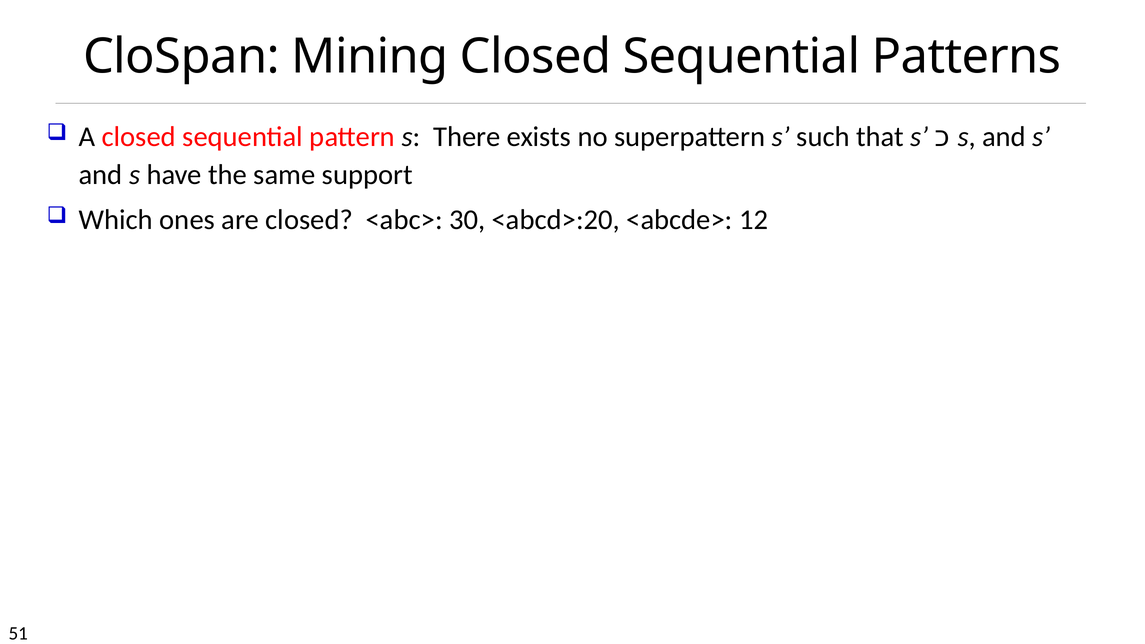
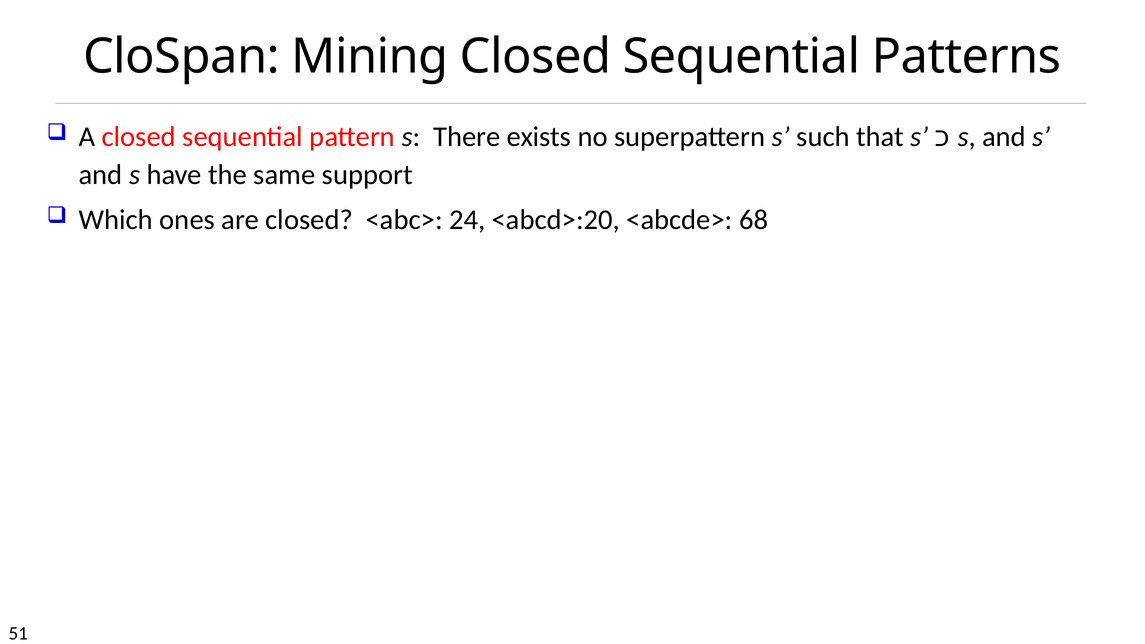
30: 30 -> 24 (467, 220)
12: 12 -> 68 (754, 220)
